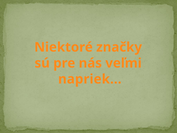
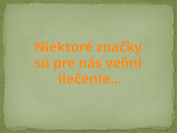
napriek: napriek -> liečenie (90, 79)
